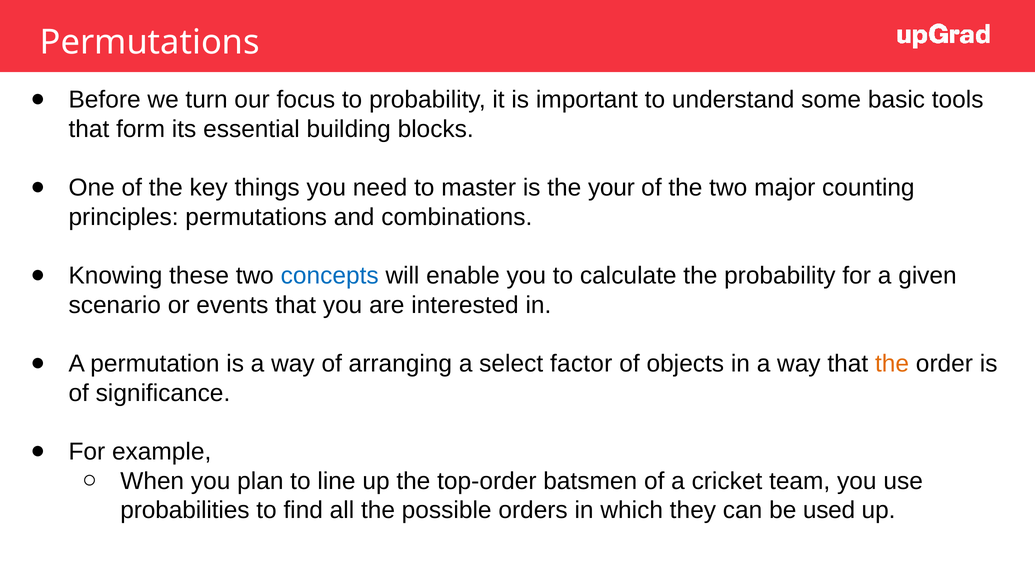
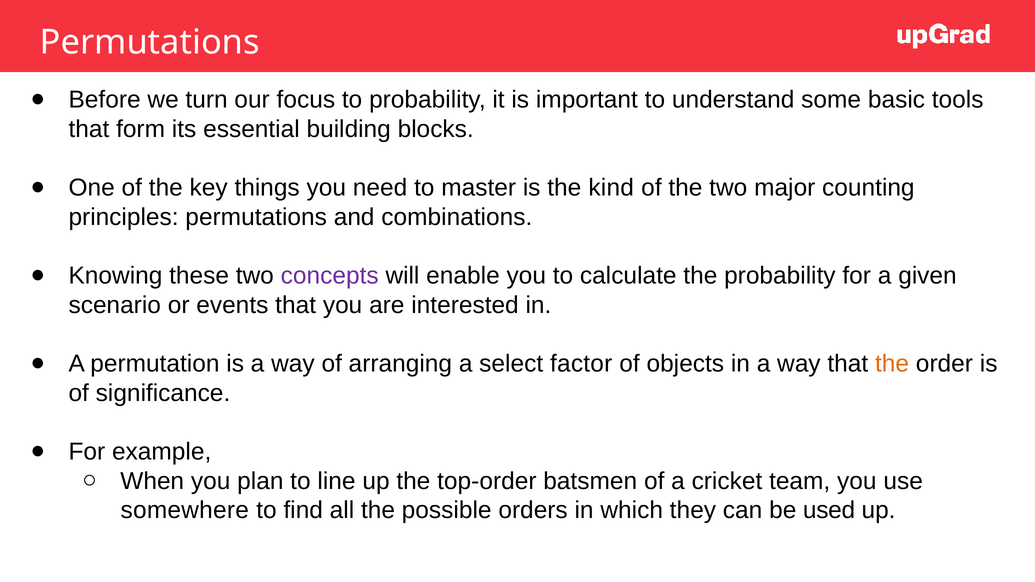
your: your -> kind (611, 188)
concepts colour: blue -> purple (330, 276)
probabilities: probabilities -> somewhere (185, 510)
